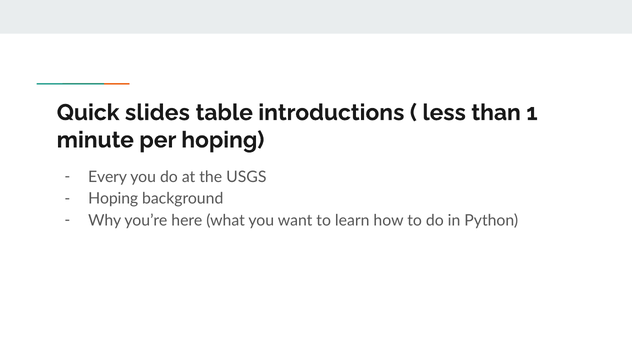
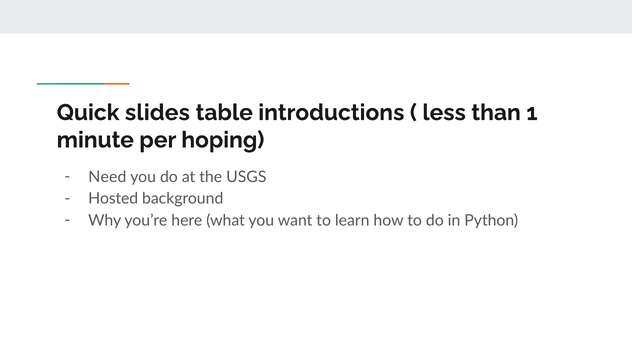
Every: Every -> Need (107, 177)
Hoping: Hoping -> Hosted (113, 199)
